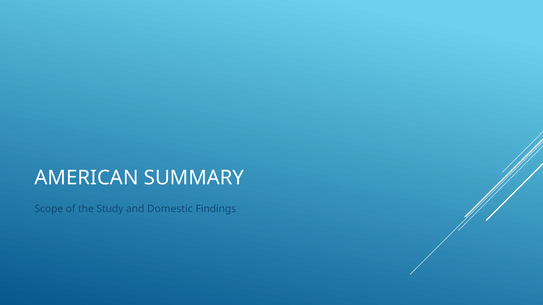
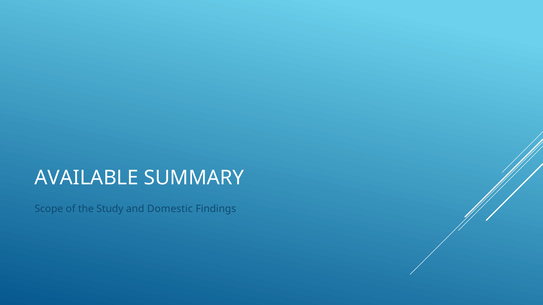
AMERICAN: AMERICAN -> AVAILABLE (87, 178)
